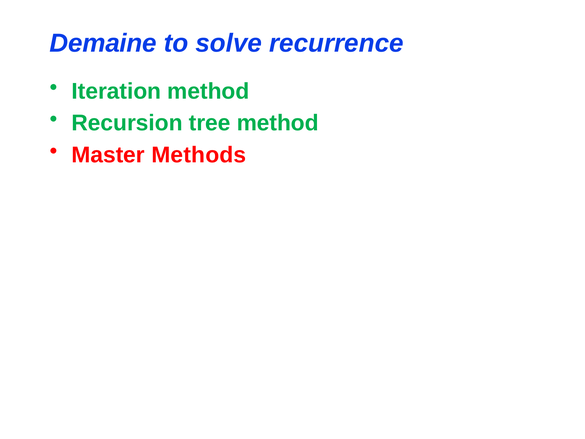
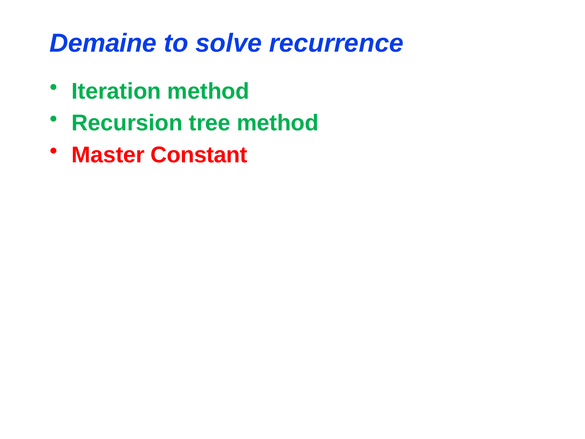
Methods: Methods -> Constant (199, 155)
